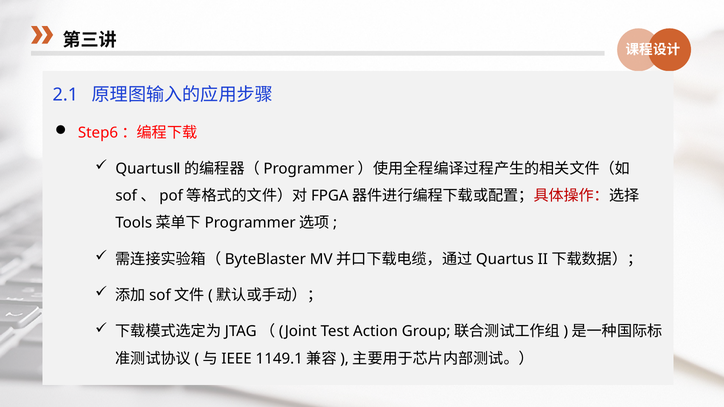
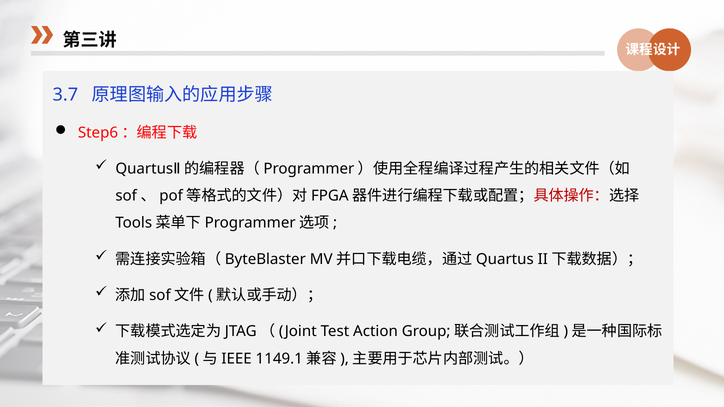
2.1: 2.1 -> 3.7 (65, 95)
